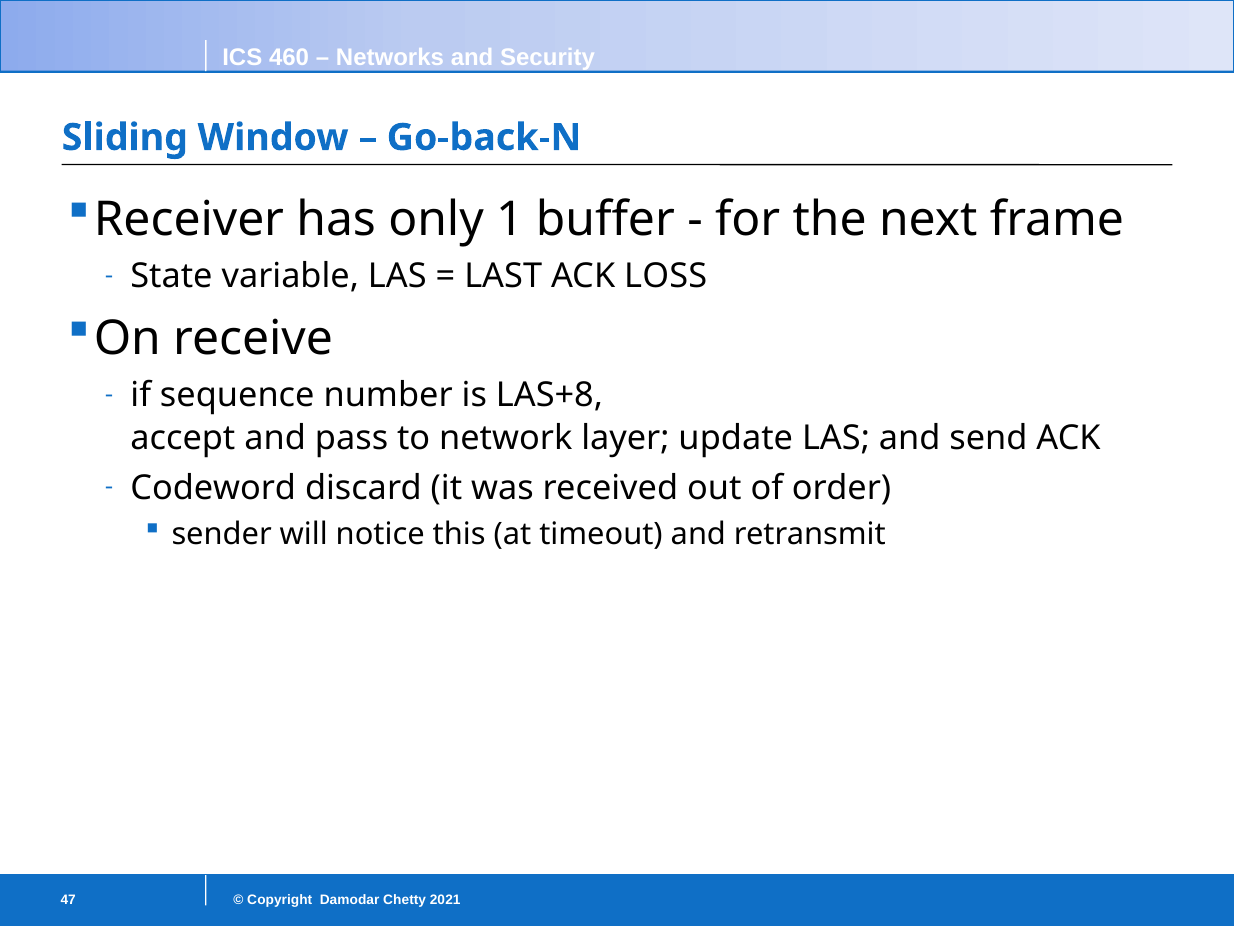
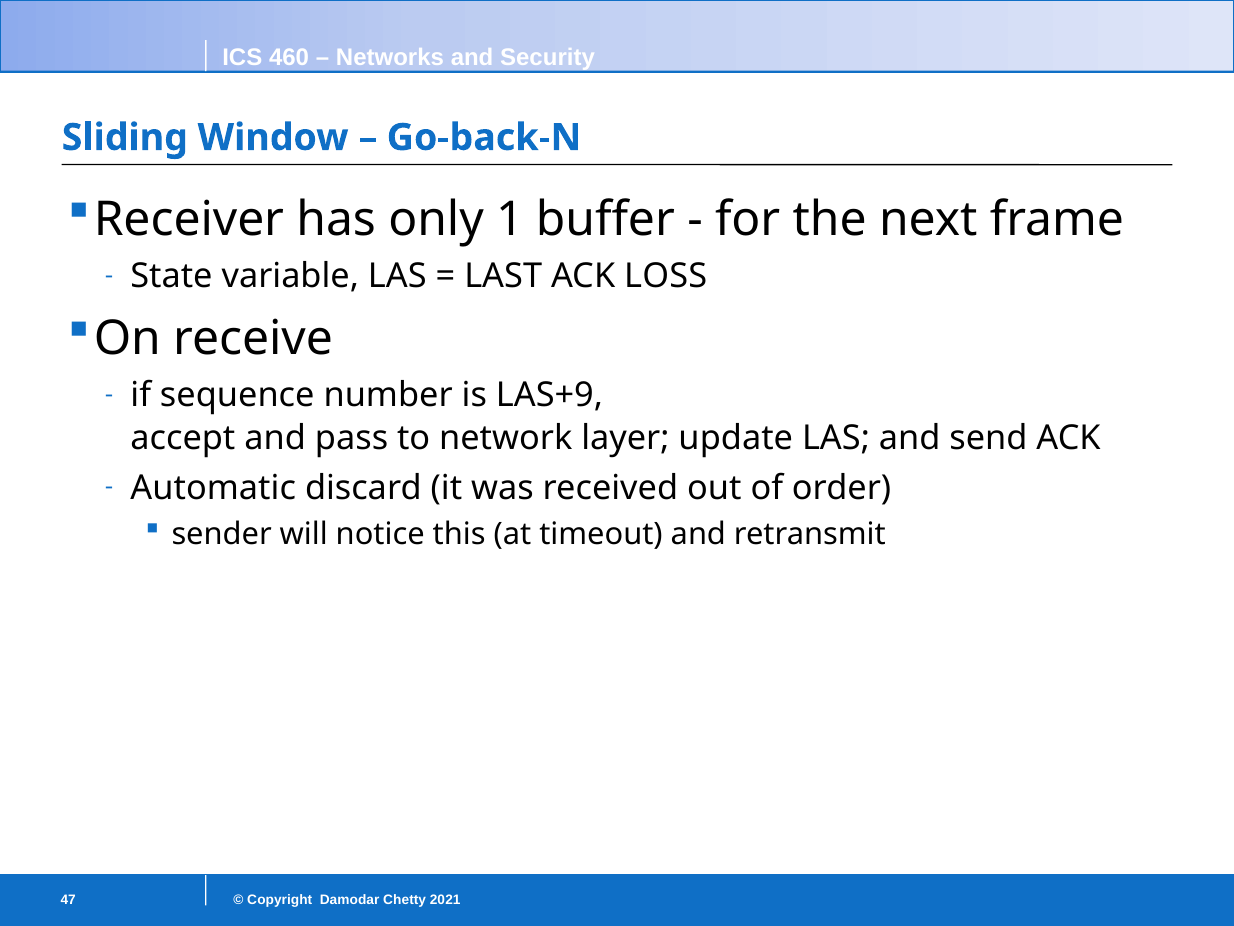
LAS+8: LAS+8 -> LAS+9 (549, 395)
Codeword: Codeword -> Automatic (213, 487)
